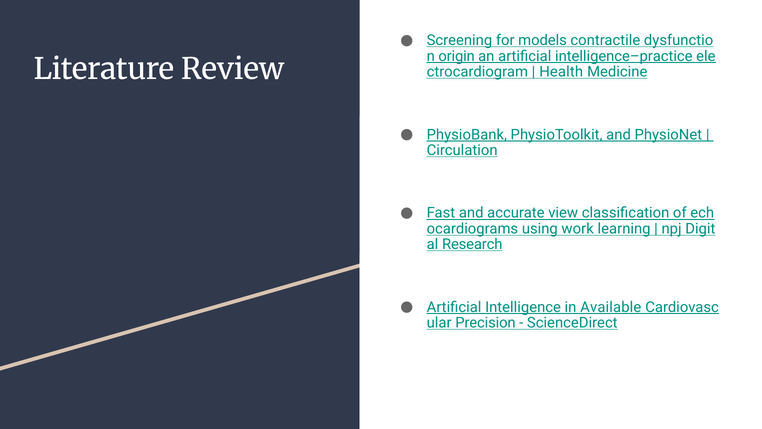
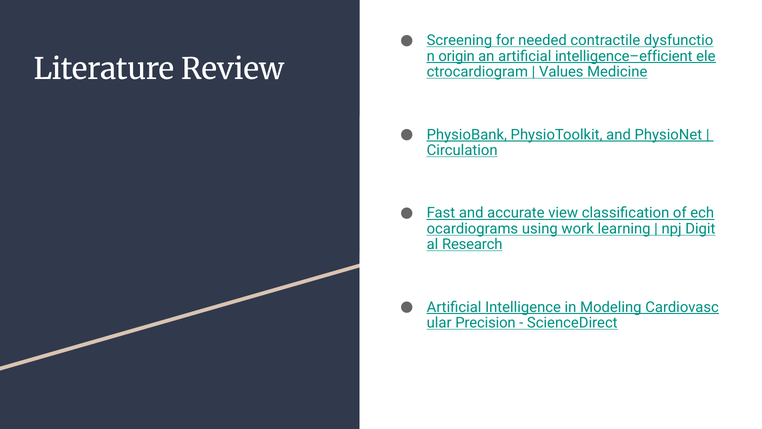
models: models -> needed (542, 40)
intelligence–practice: intelligence–practice -> intelligence–efficient (624, 56)
Health: Health -> Values (561, 72)
Available: Available -> Modeling (611, 307)
